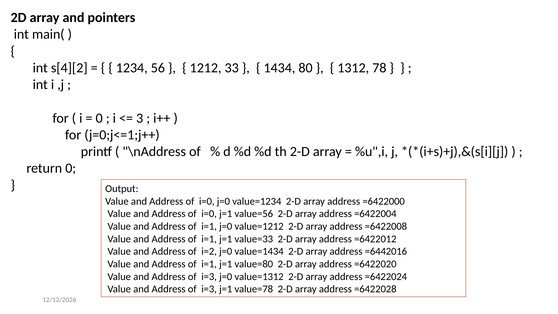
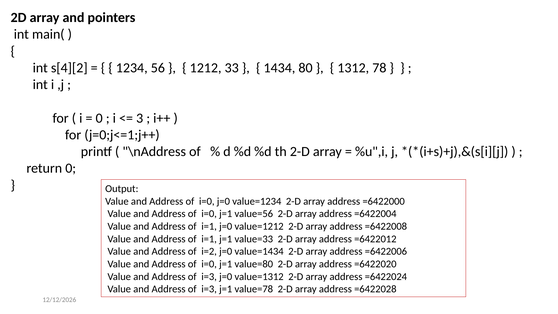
=6442016: =6442016 -> =6422006 (386, 251)
i=1: i=1 -> i=0 (209, 264)
